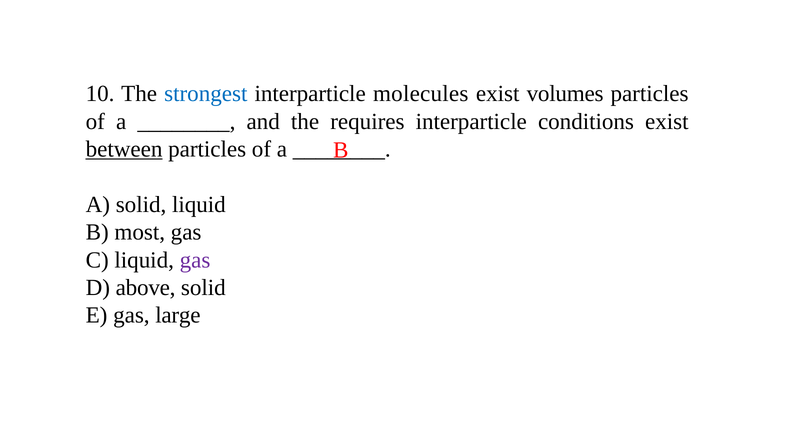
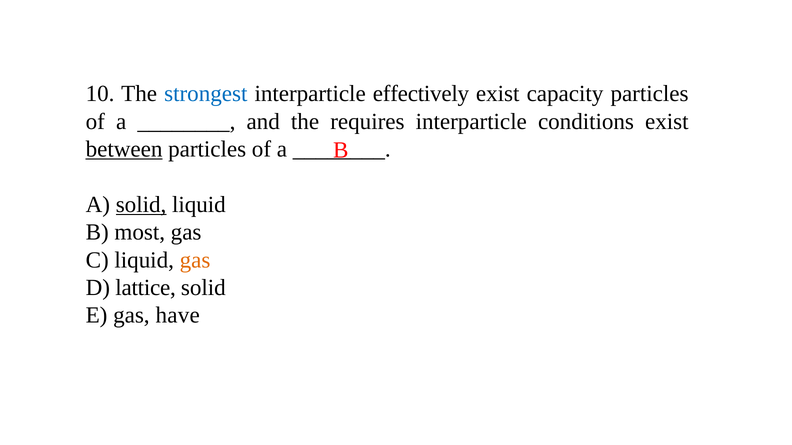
molecules: molecules -> effectively (421, 94)
volumes: volumes -> capacity (565, 94)
solid underline: none -> present (141, 205)
gas colour: purple -> orange (195, 260)
above: above -> lattice (146, 288)
large: large -> have (178, 316)
